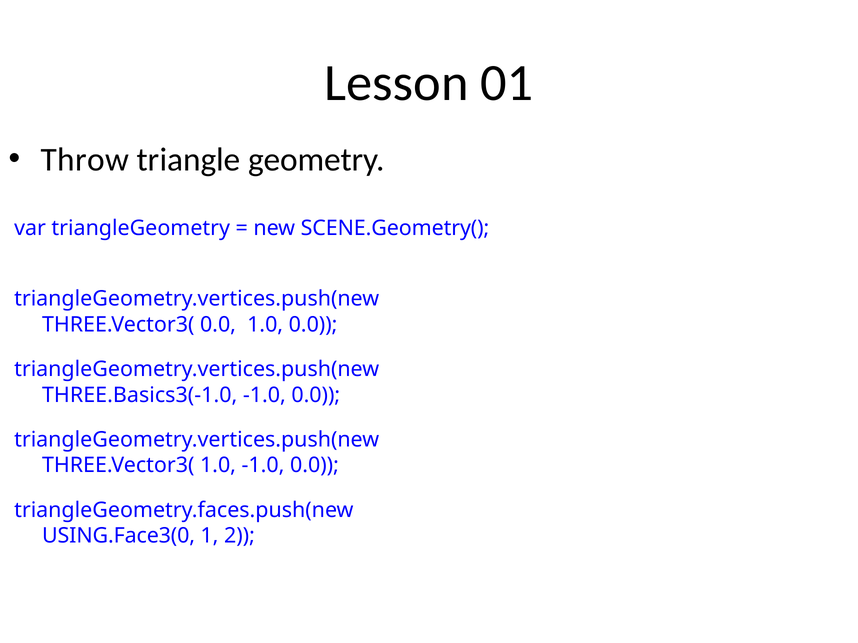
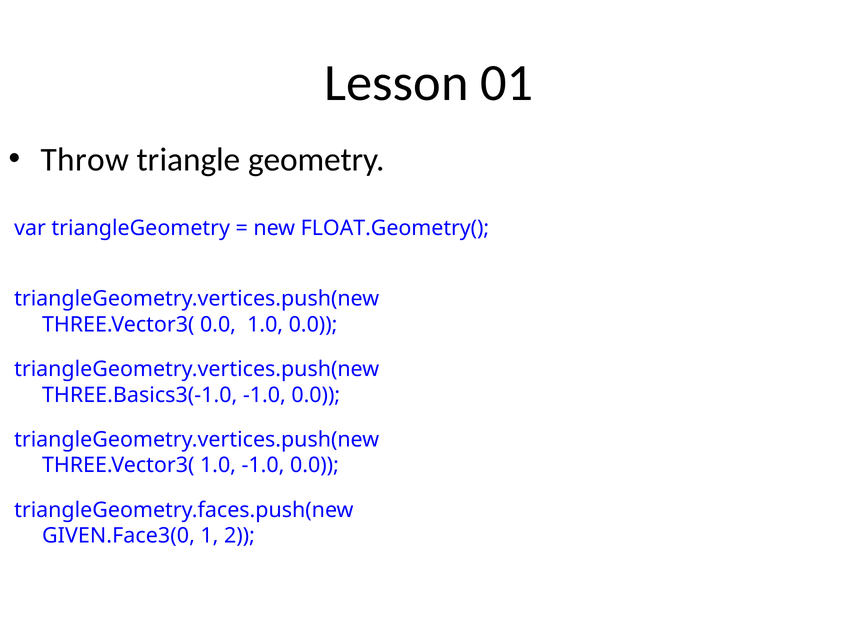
SCENE.Geometry(: SCENE.Geometry( -> FLOAT.Geometry( (395, 228)
USING.Face3(0: USING.Face3(0 -> GIVEN.Face3(0 (118, 536)
